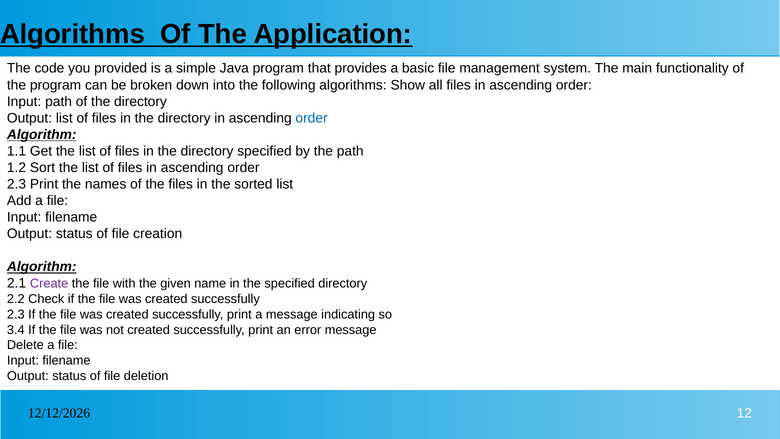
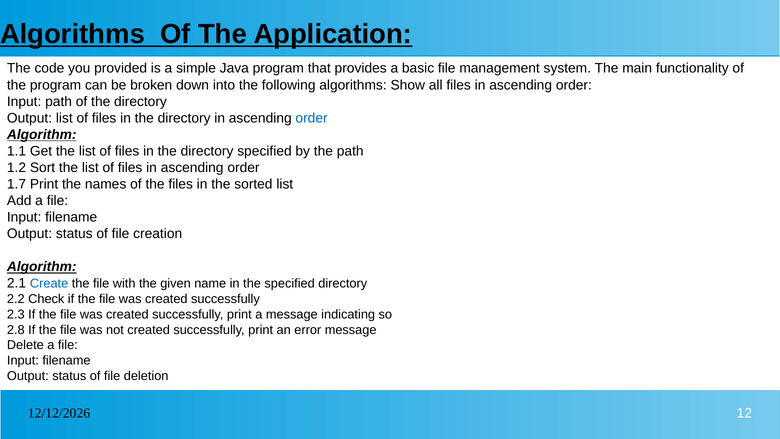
2.3: 2.3 -> 1.7 (17, 184)
Create colour: purple -> blue (49, 283)
3.4: 3.4 -> 2.8 (16, 330)
